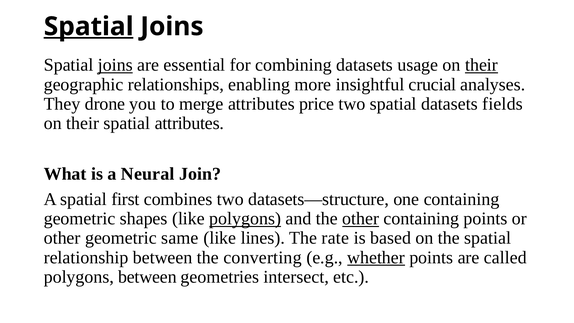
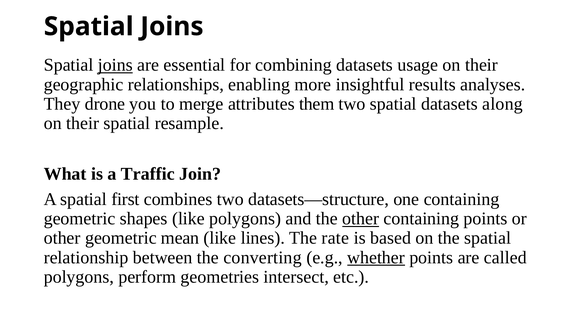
Spatial underline: present -> none (89, 26)
their underline: present -> none (482, 65)
crucial: crucial -> results (432, 84)
price: price -> them (317, 104)
fields: fields -> along (503, 104)
spatial attributes: attributes -> resample (189, 123)
Neural: Neural -> Traffic (148, 174)
polygons underline: present -> none (245, 219)
same: same -> mean (180, 238)
polygons between: between -> perform (147, 277)
